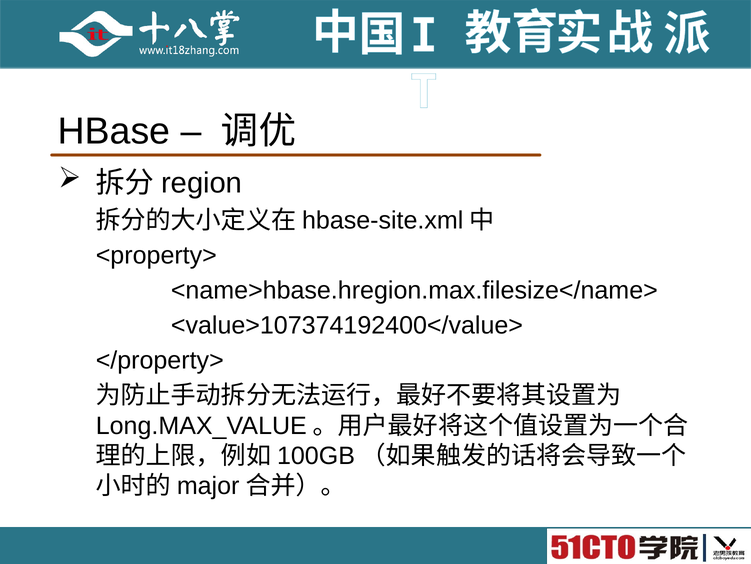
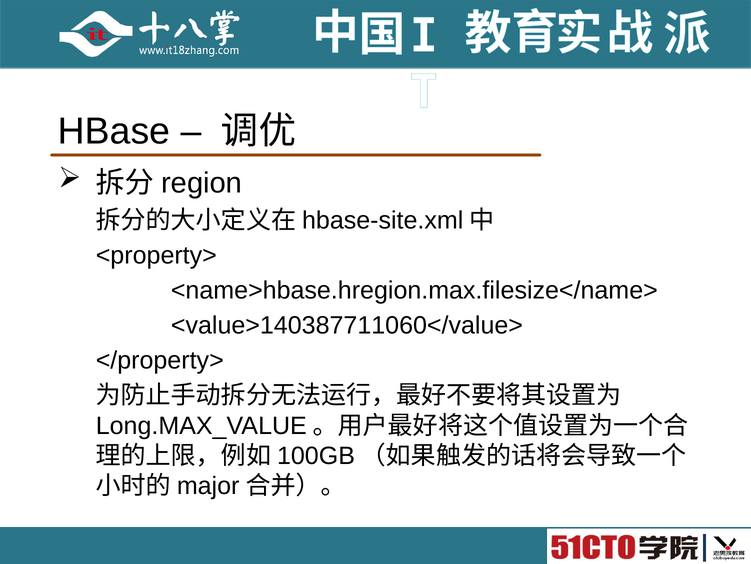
<value>107374192400</value>: <value>107374192400</value> -> <value>140387711060</value> (347, 325)
